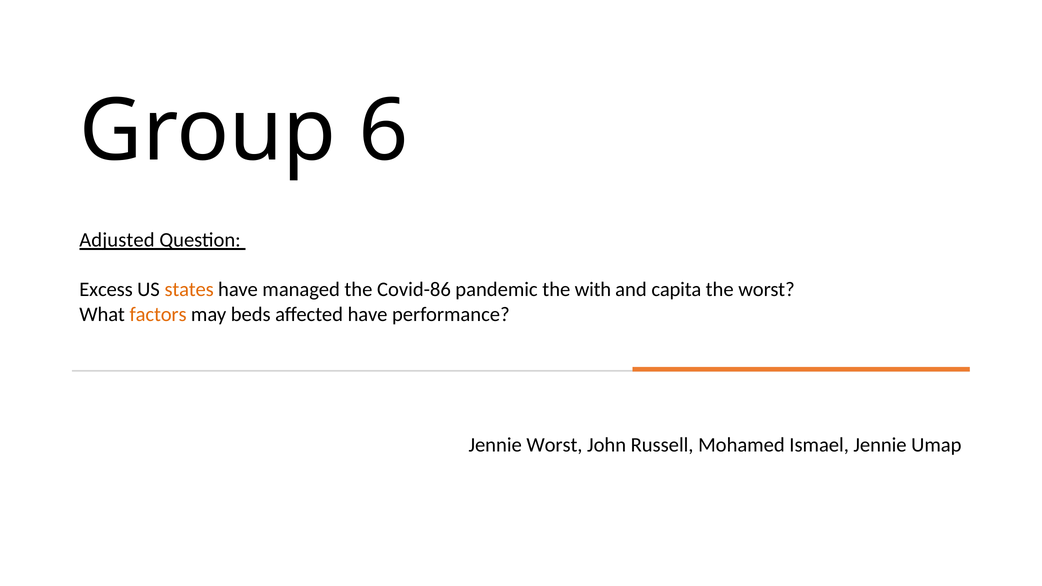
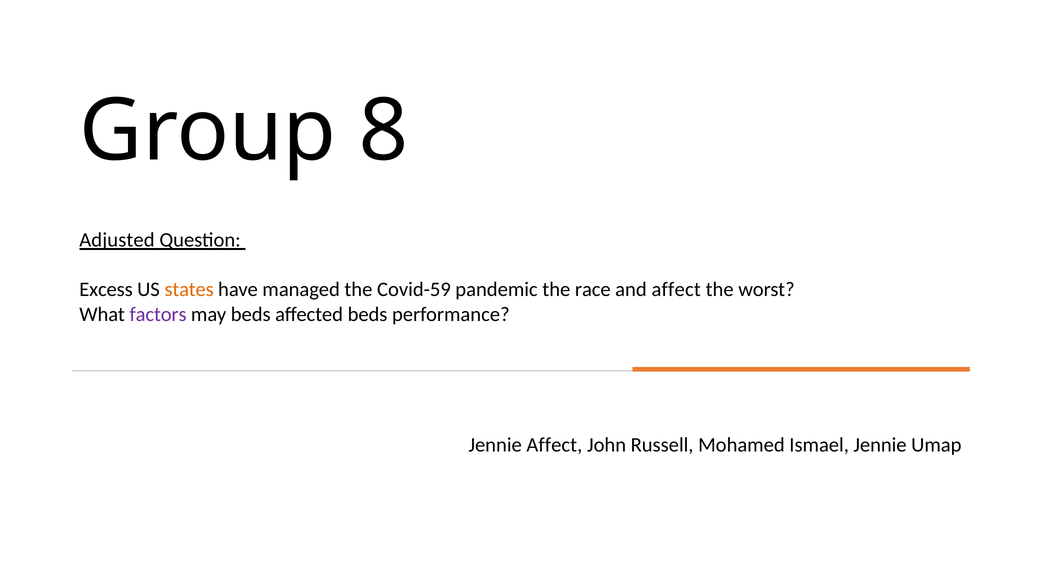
6: 6 -> 8 (384, 131)
Covid-86: Covid-86 -> Covid-59 (414, 290)
with: with -> race (593, 290)
and capita: capita -> affect (676, 290)
factors colour: orange -> purple (158, 314)
affected have: have -> beds (368, 314)
Jennie Worst: Worst -> Affect (554, 445)
